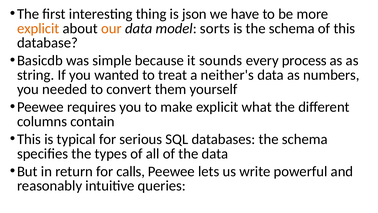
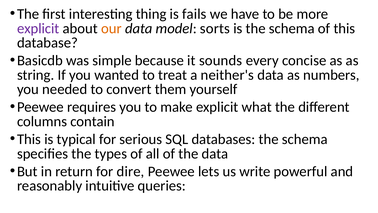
json: json -> fails (194, 14)
explicit colour: orange -> purple (38, 28)
process: process -> concise (304, 60)
calls: calls -> dire (131, 171)
